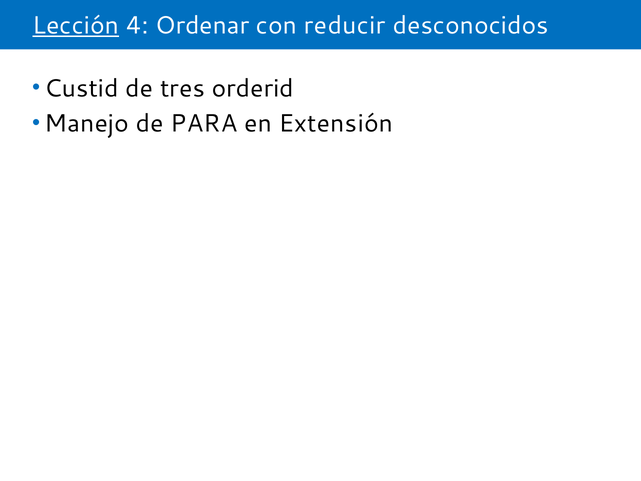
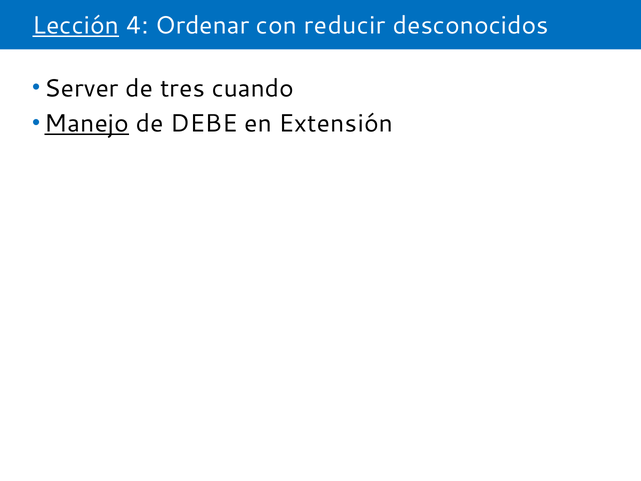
Custid: Custid -> Server (82, 88)
orderid: orderid -> cuando (253, 88)
Manejo underline: none -> present (87, 124)
PARA: PARA -> DEBE (204, 124)
